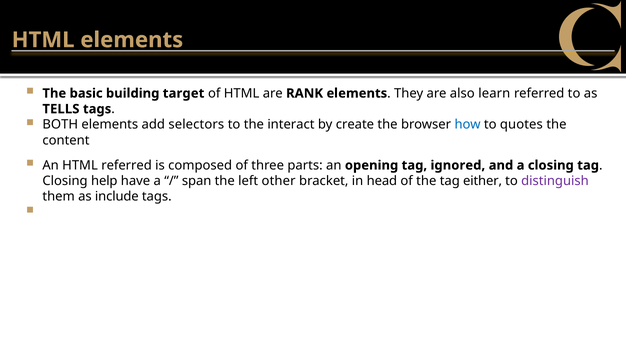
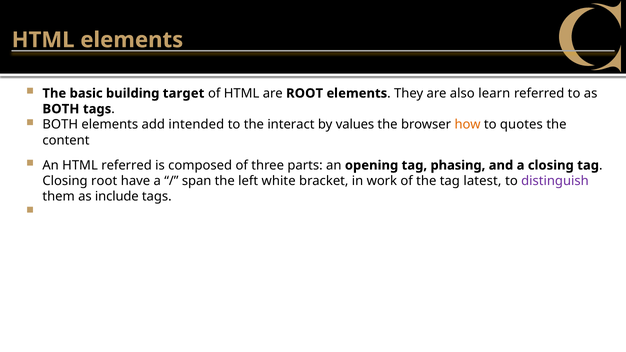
are RANK: RANK -> ROOT (305, 93)
TELLS: TELLS -> BOTH (61, 109)
selectors: selectors -> intended (196, 125)
create: create -> values (355, 125)
how colour: blue -> orange (468, 125)
ignored: ignored -> phasing (458, 165)
Closing help: help -> root (104, 181)
other: other -> white (279, 181)
head: head -> work (382, 181)
either: either -> latest (482, 181)
